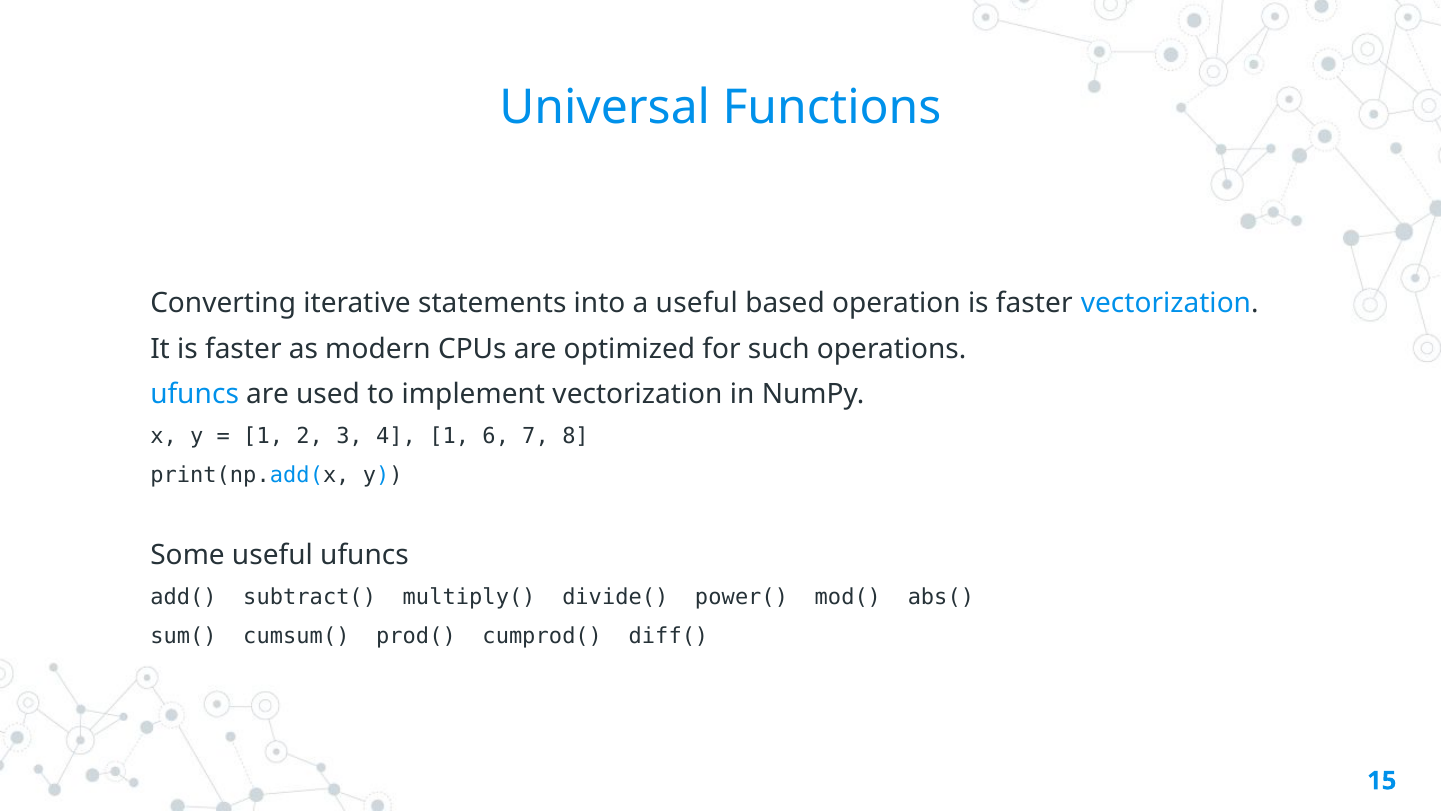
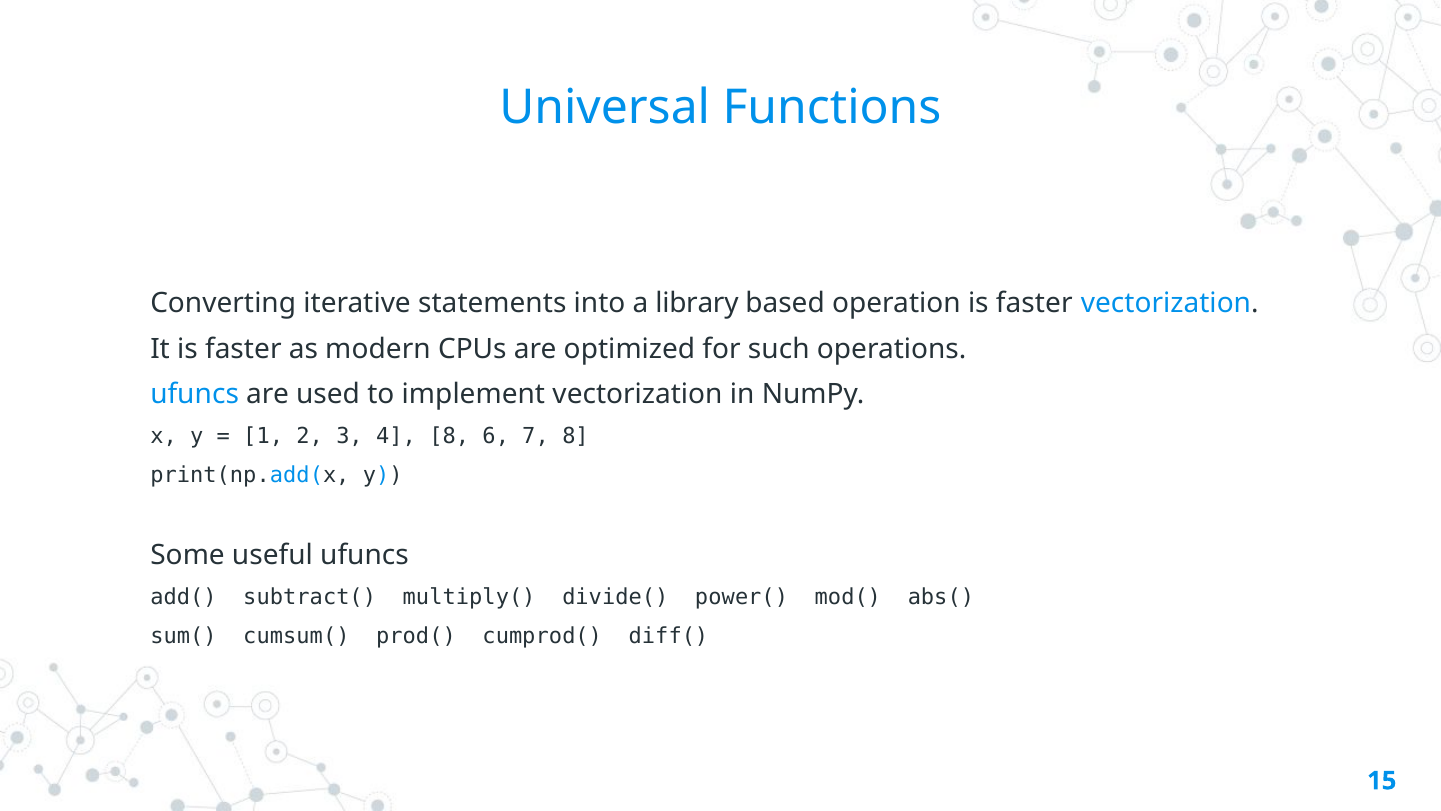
a useful: useful -> library (697, 303)
4 1: 1 -> 8 (449, 436)
